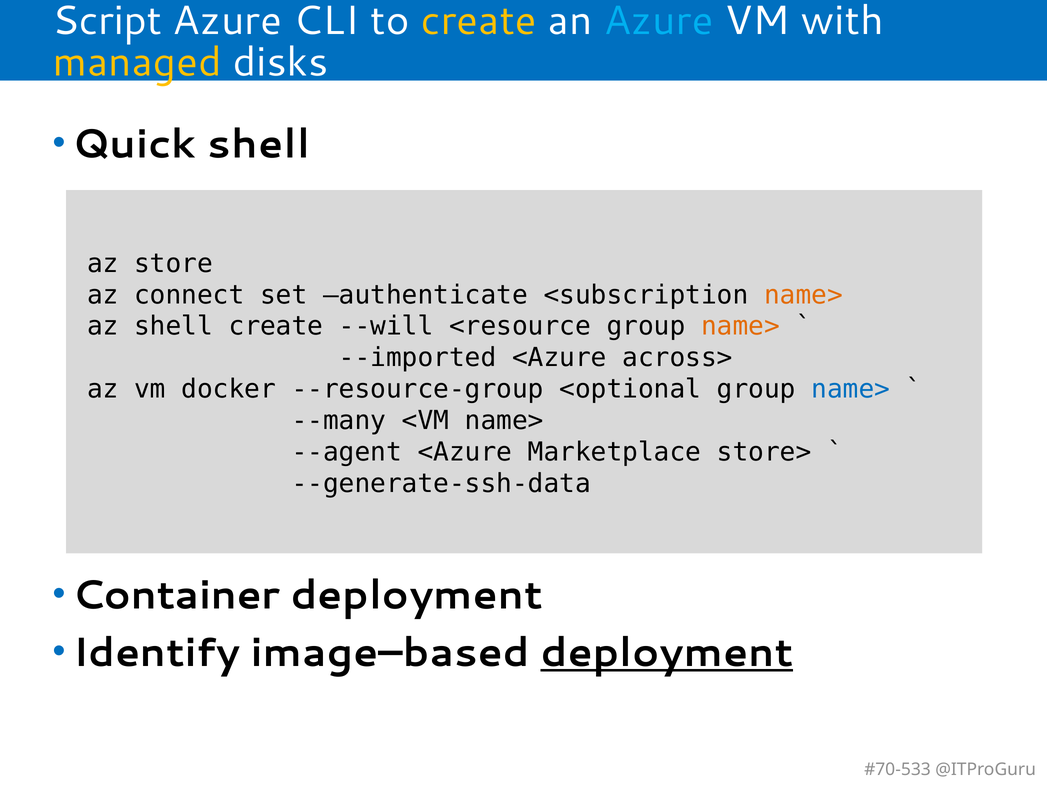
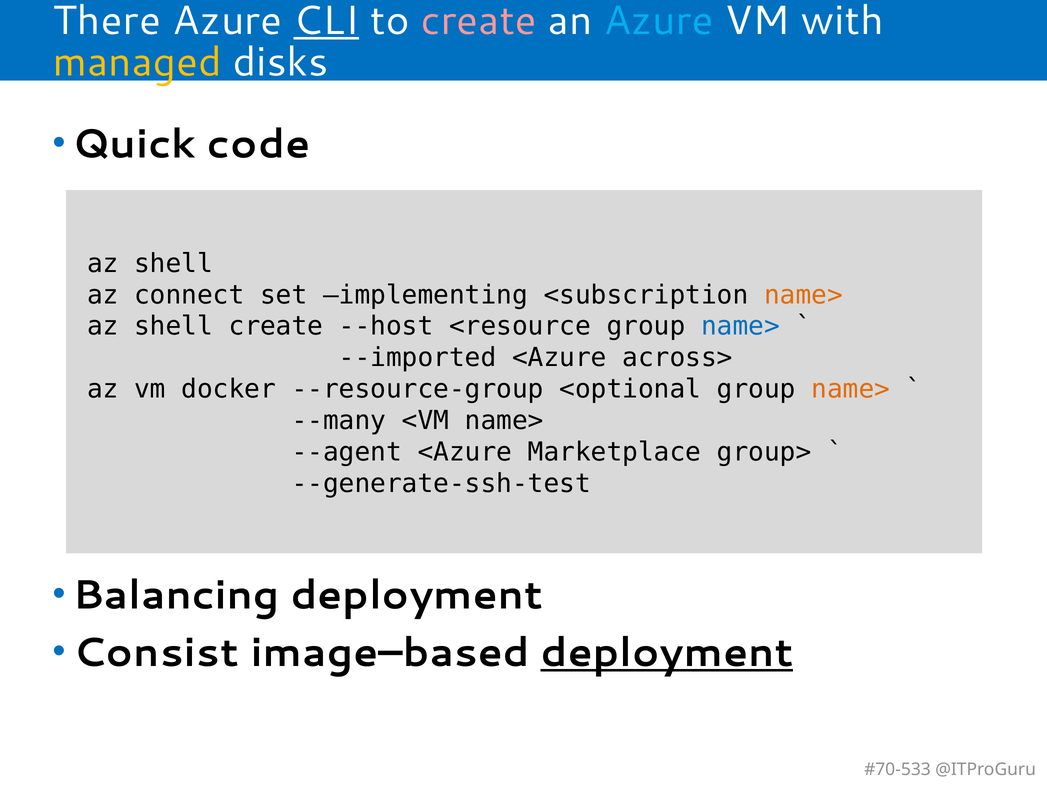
Script: Script -> There (107, 21)
CLI underline: none -> present (326, 21)
create colour: yellow -> pink (479, 21)
Quick shell: shell -> code (259, 144)
store: store -> shell (174, 263)
authenticate: authenticate -> implementing (426, 295)
--will: --will -> --host (386, 326)
name> colour: orange -> blue (741, 326)
name> colour: blue -> orange (851, 389)
store>: store> -> group> (764, 452)
--generate-ssh-data: --generate-ssh-data -> --generate-ssh-test (441, 483)
Container: Container -> Balancing (176, 595)
Identify: Identify -> Consist (156, 652)
